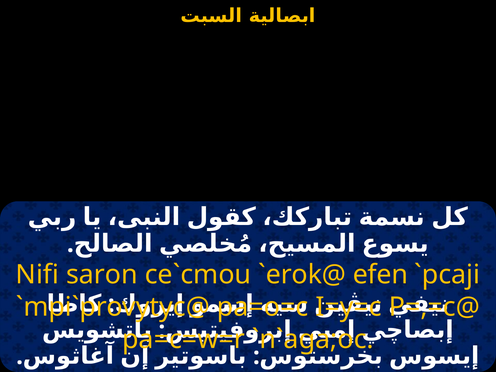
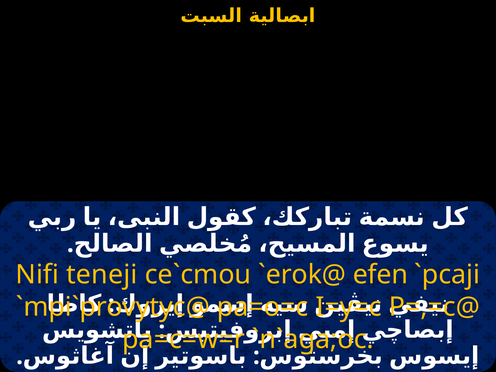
saron: saron -> teneji (102, 275)
